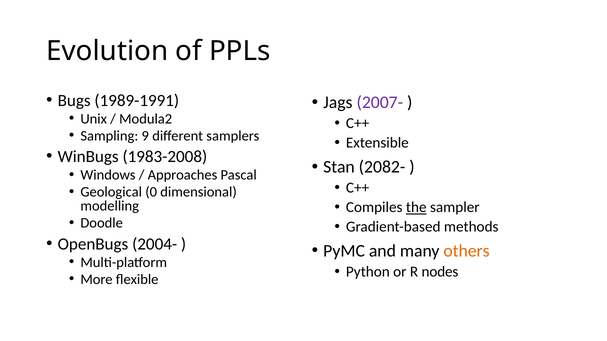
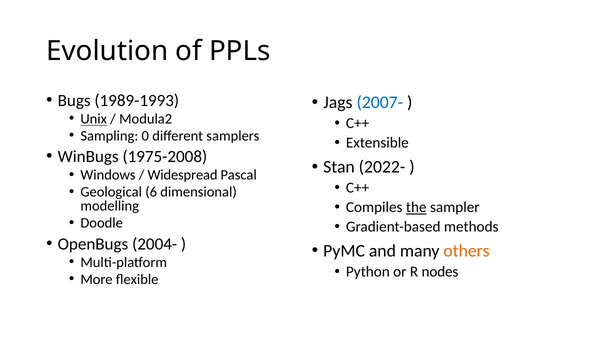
1989-1991: 1989-1991 -> 1989-1993 (137, 101)
2007- colour: purple -> blue (380, 103)
Unix underline: none -> present (94, 119)
9: 9 -> 0 (145, 136)
1983-2008: 1983-2008 -> 1975-2008 (165, 157)
2082-: 2082- -> 2022- (382, 167)
Approaches: Approaches -> Widespread (183, 175)
0: 0 -> 6 (151, 192)
